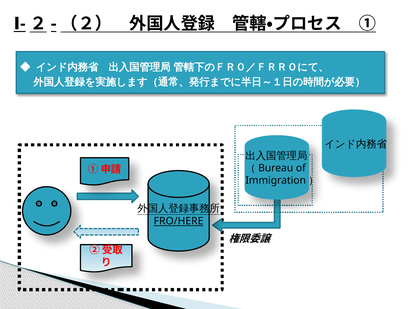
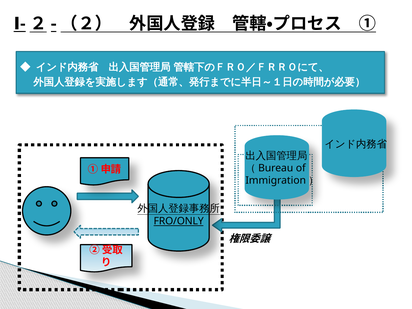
FRO/HERE: FRO/HERE -> FRO/ONLY (179, 221)
